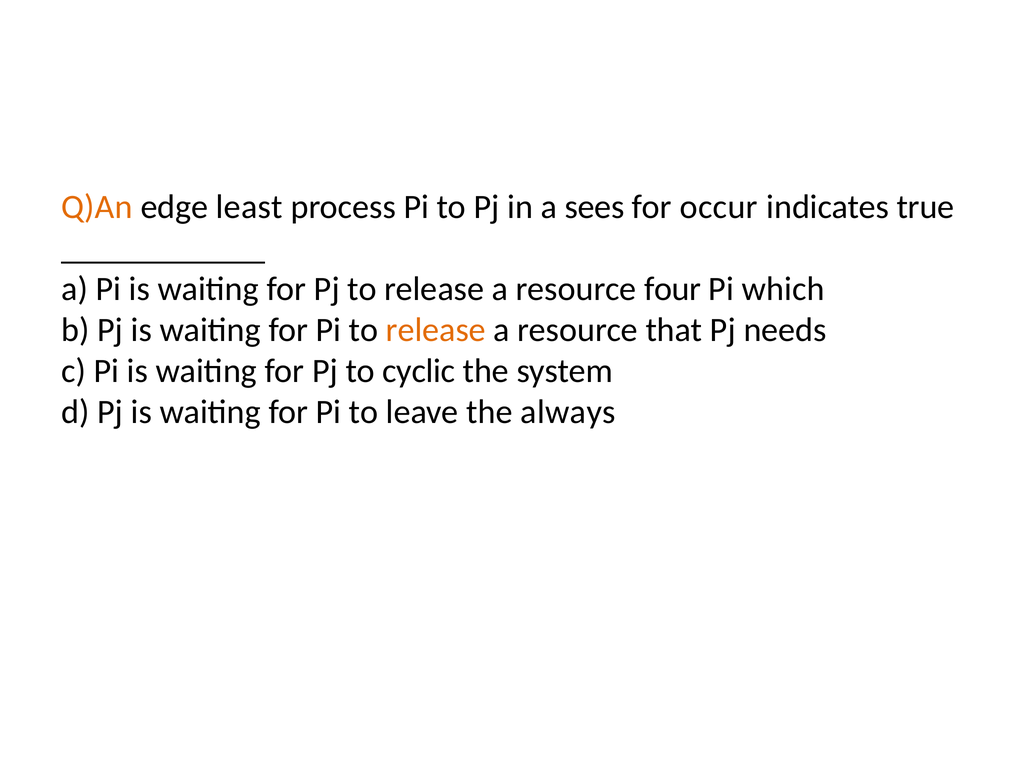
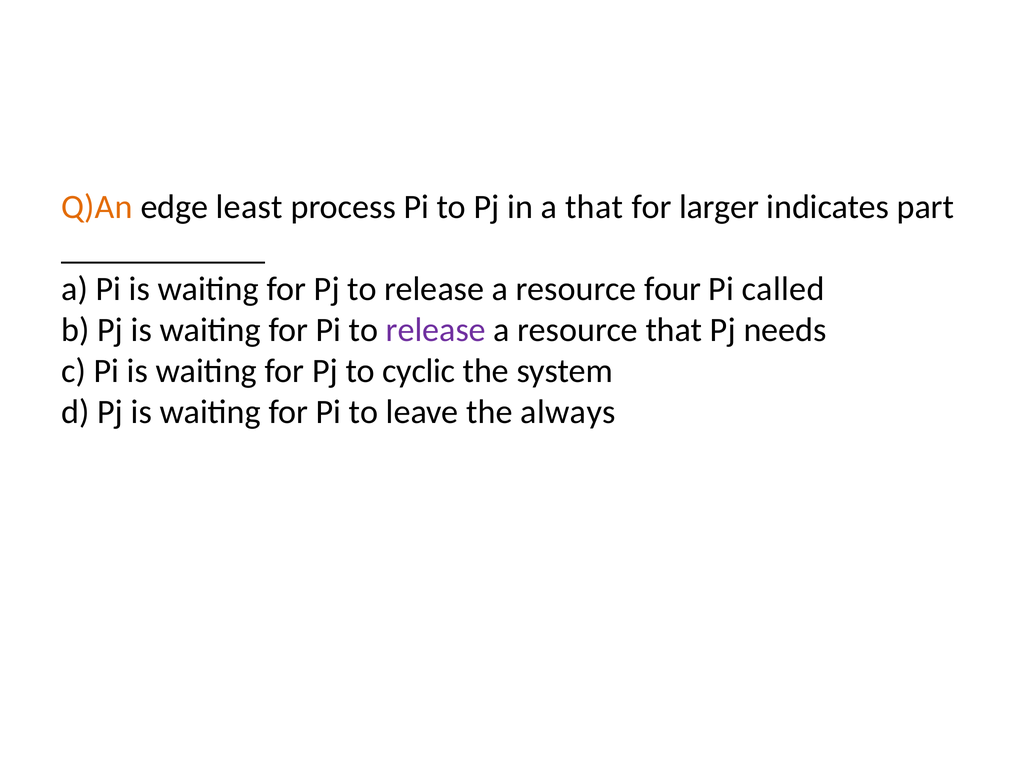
a sees: sees -> that (594, 207)
occur: occur -> larger (719, 207)
true: true -> part (925, 207)
which: which -> called (783, 289)
release colour: orange -> purple (436, 330)
